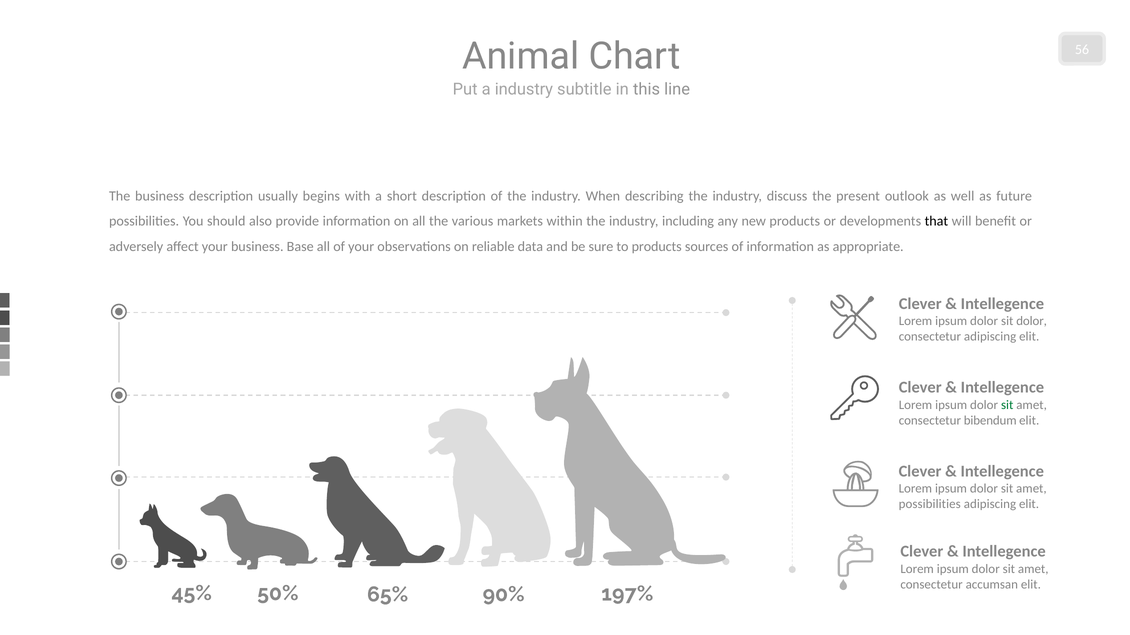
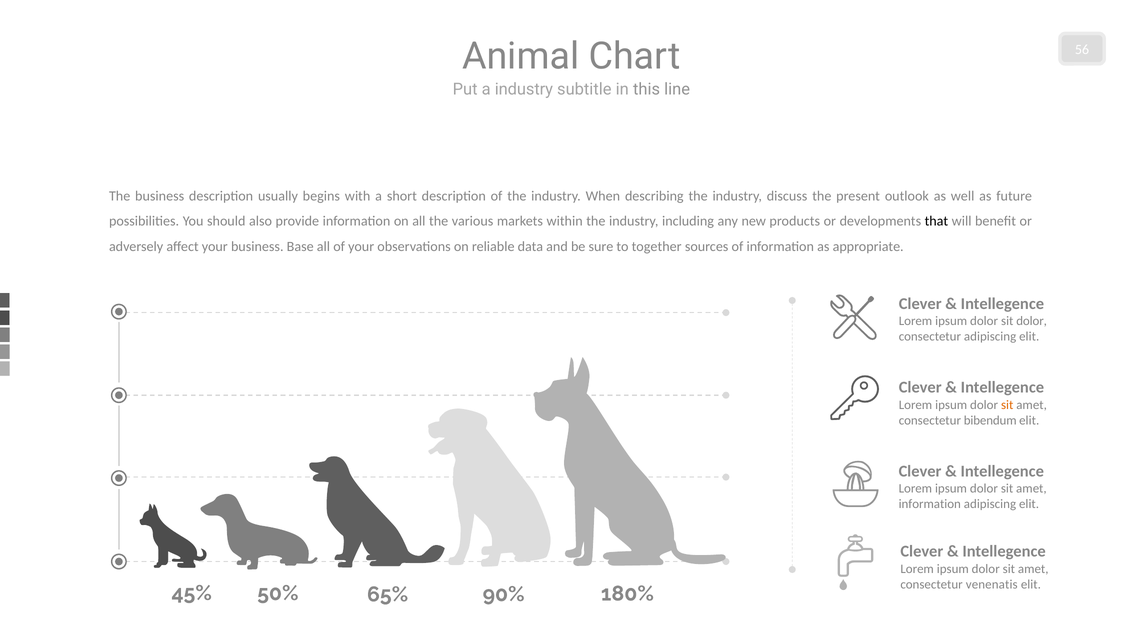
to products: products -> together (657, 247)
sit colour: green -> orange (1007, 405)
possibilities: possibilities -> information (930, 505)
accumsan: accumsan -> venenatis (992, 585)
197%: 197% -> 180% (627, 594)
